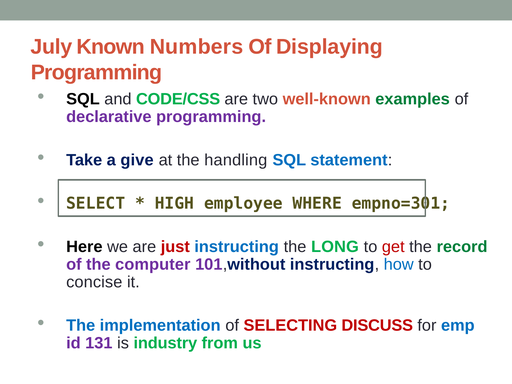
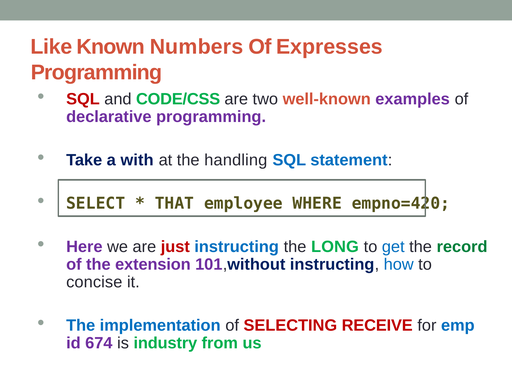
July: July -> Like (51, 47)
Displaying: Displaying -> Expresses (329, 47)
SQL colour: black -> red (83, 99)
examples colour: green -> purple (413, 99)
give: give -> with (137, 160)
HIGH: HIGH -> THAT (174, 203)
empno=301: empno=301 -> empno=420 (401, 203)
Here colour: black -> purple (84, 247)
get colour: red -> blue (393, 247)
computer: computer -> extension (153, 265)
DISCUSS: DISCUSS -> RECEIVE (377, 326)
131: 131 -> 674 (99, 343)
